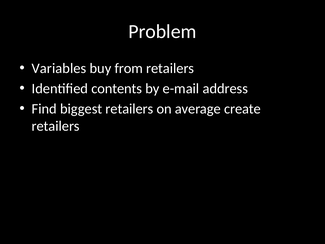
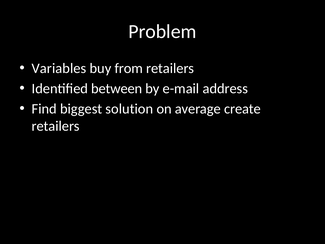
contents: contents -> between (117, 88)
biggest retailers: retailers -> solution (129, 109)
